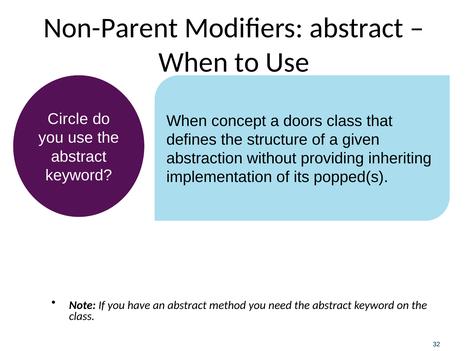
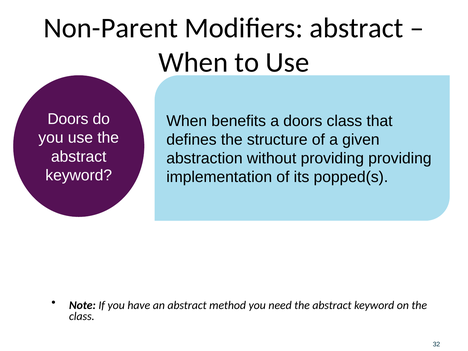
Circle: Circle -> Doors (68, 119)
concept: concept -> benefits (239, 121)
providing inheriting: inheriting -> providing (400, 158)
